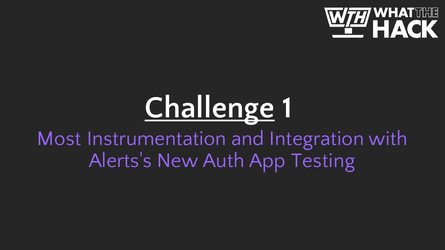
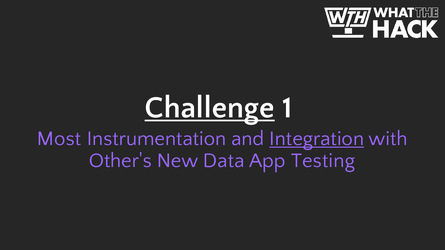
Integration underline: none -> present (317, 139)
Alerts's: Alerts's -> Other's (120, 161)
Auth: Auth -> Data (224, 161)
